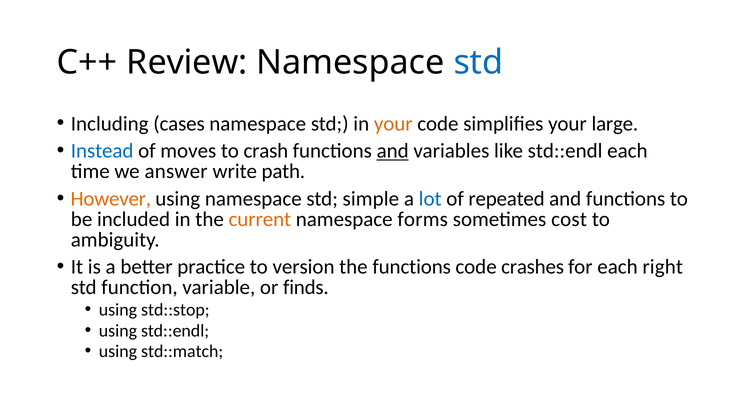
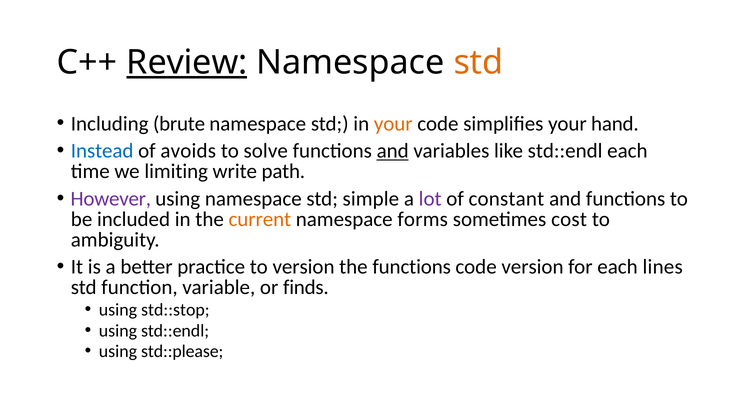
Review underline: none -> present (187, 63)
std colour: blue -> orange (478, 63)
cases: cases -> brute (179, 124)
large: large -> hand (615, 124)
moves: moves -> avoids (188, 151)
crash: crash -> solve (266, 151)
answer: answer -> limiting (176, 172)
However colour: orange -> purple (111, 199)
lot colour: blue -> purple (430, 199)
repeated: repeated -> constant (506, 199)
code crashes: crashes -> version (532, 267)
right: right -> lines (663, 267)
std::match: std::match -> std::please (182, 352)
